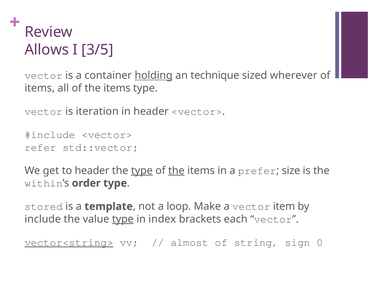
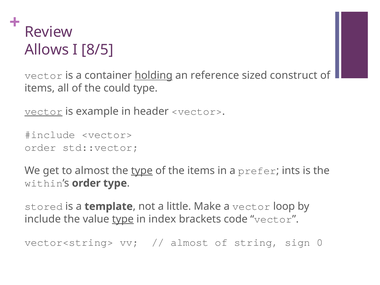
3/5: 3/5 -> 8/5 (97, 50)
technique: technique -> reference (215, 75)
wherever: wherever -> construct (294, 75)
all of the items: items -> could (117, 88)
vector underline: none -> present (44, 111)
iteration: iteration -> example (97, 111)
refer: refer -> order (40, 147)
to header: header -> almost (92, 171)
the underline: present -> none (176, 171)
size: size -> ints (291, 171)
loop: loop -> little (179, 206)
item: item -> loop (284, 206)
each: each -> code (236, 219)
vector<string> underline: present -> none (69, 242)
